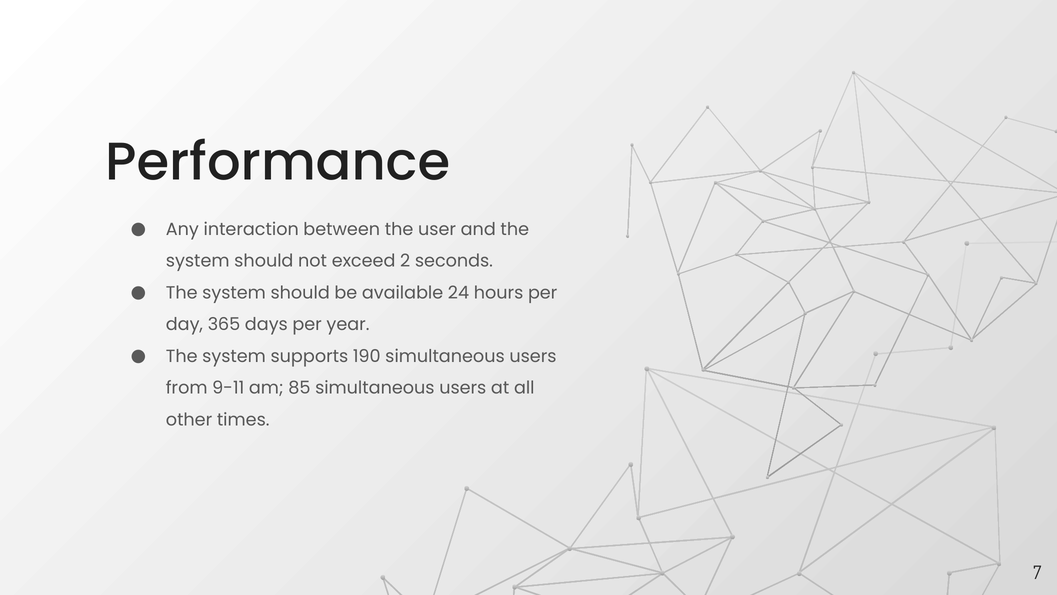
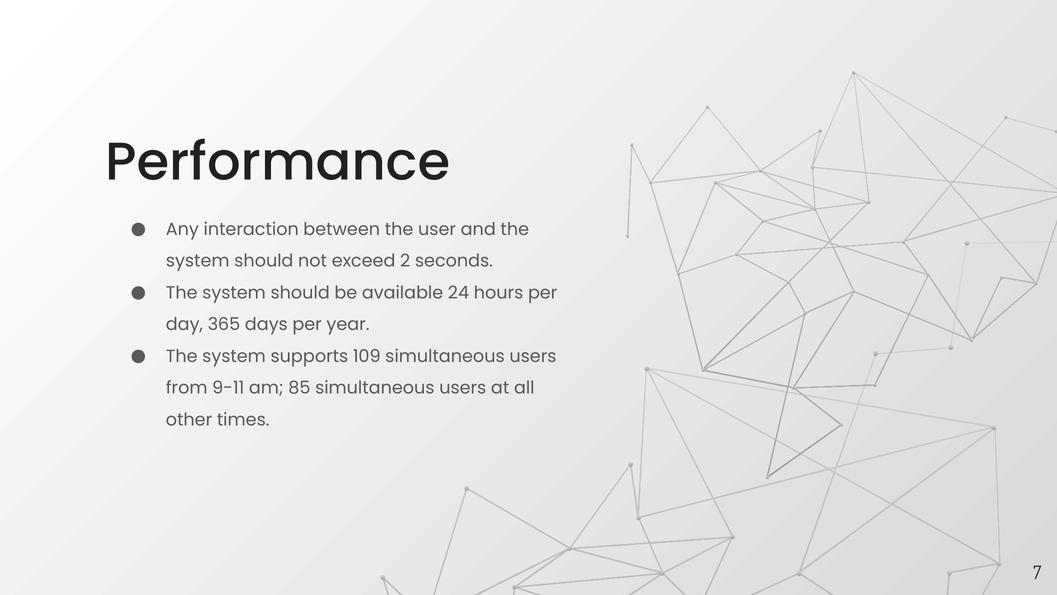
190: 190 -> 109 (367, 356)
